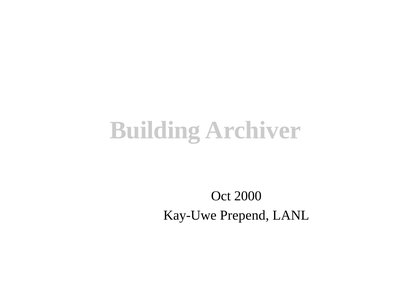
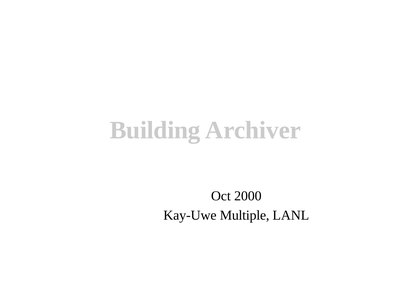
Prepend: Prepend -> Multiple (245, 215)
